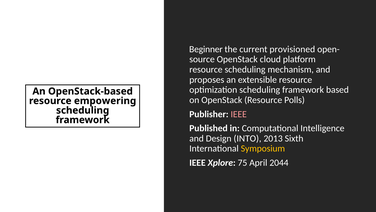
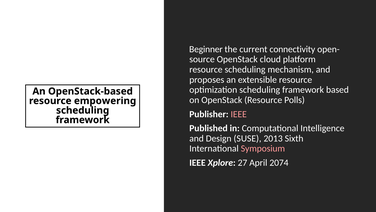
provisioned: provisioned -> connectivity (292, 49)
INTO: INTO -> SUSE (248, 138)
Symposium colour: yellow -> pink (263, 148)
75: 75 -> 27 (242, 162)
2044: 2044 -> 2074 (279, 162)
